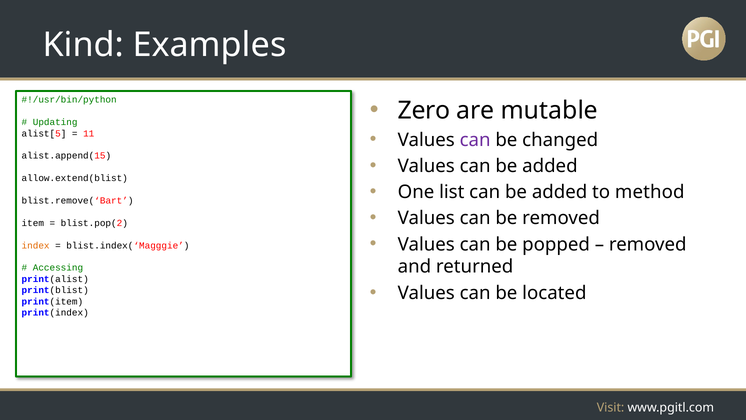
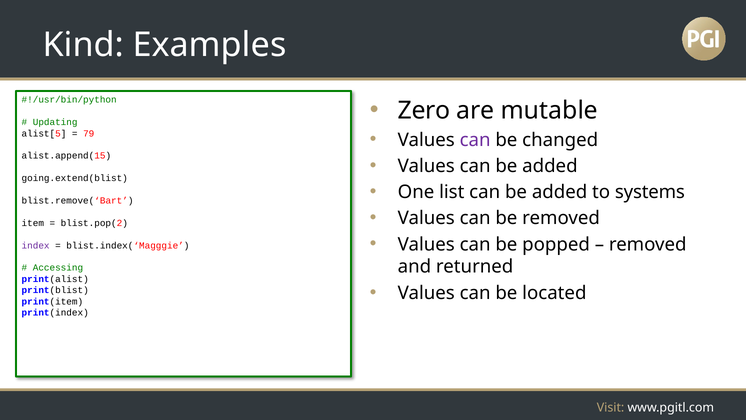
11: 11 -> 79 (89, 133)
allow.extend(blist: allow.extend(blist -> going.extend(blist (75, 178)
method: method -> systems (650, 192)
index colour: orange -> purple (36, 245)
